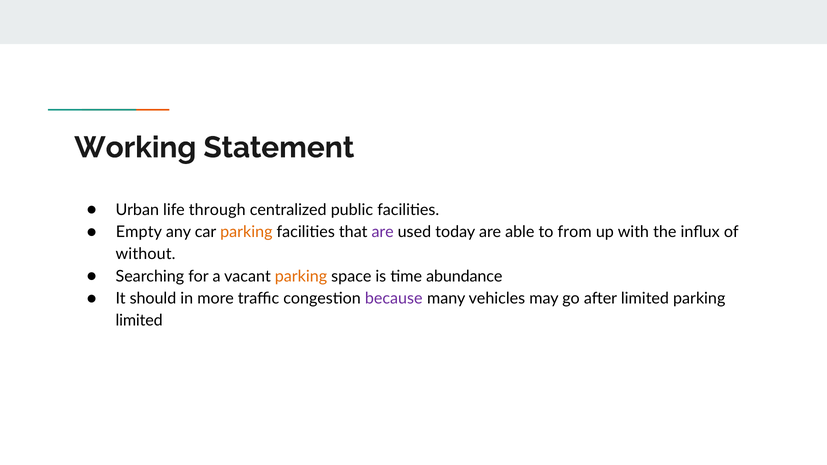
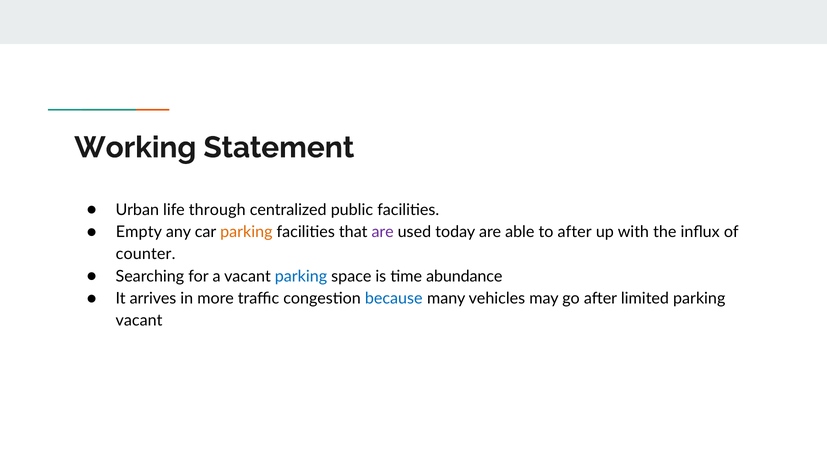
to from: from -> after (575, 232)
without: without -> counter (146, 254)
parking colour: orange -> blue (301, 276)
should: should -> arrives (153, 299)
because colour: purple -> blue (394, 299)
limited: limited -> vacant (139, 321)
